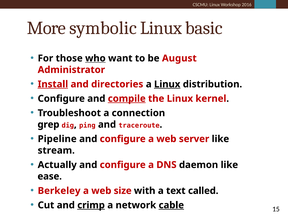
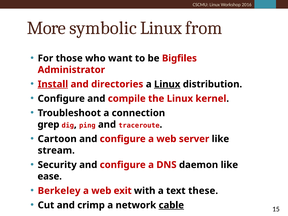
basic: basic -> from (204, 28)
who underline: present -> none (95, 58)
August: August -> Bigfiles (179, 58)
compile underline: present -> none (127, 99)
Pipeline: Pipeline -> Cartoon (57, 139)
Actually: Actually -> Security (57, 165)
size: size -> exit (123, 191)
called: called -> these (203, 191)
crimp underline: present -> none (91, 205)
